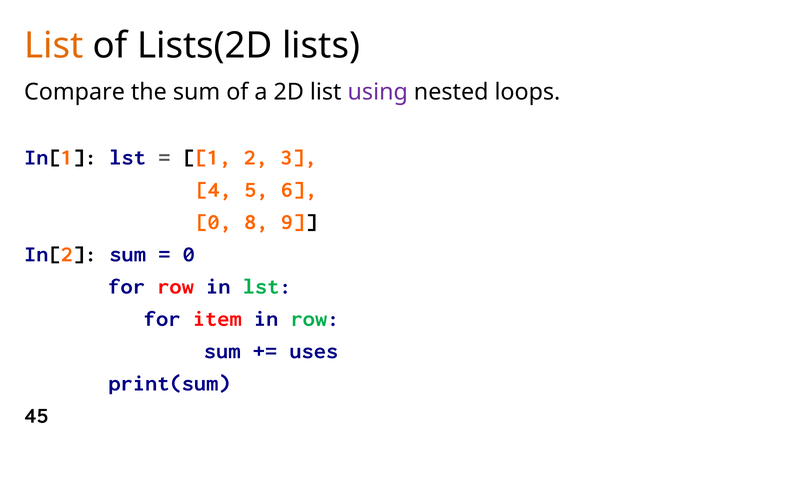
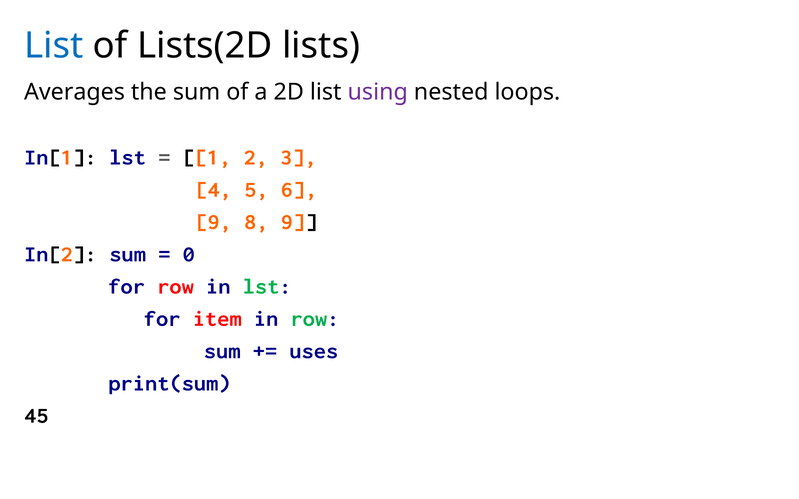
List colour: orange -> blue (54, 46)
Compare: Compare -> Averages (75, 92)
0: 0 -> 9 (213, 222)
